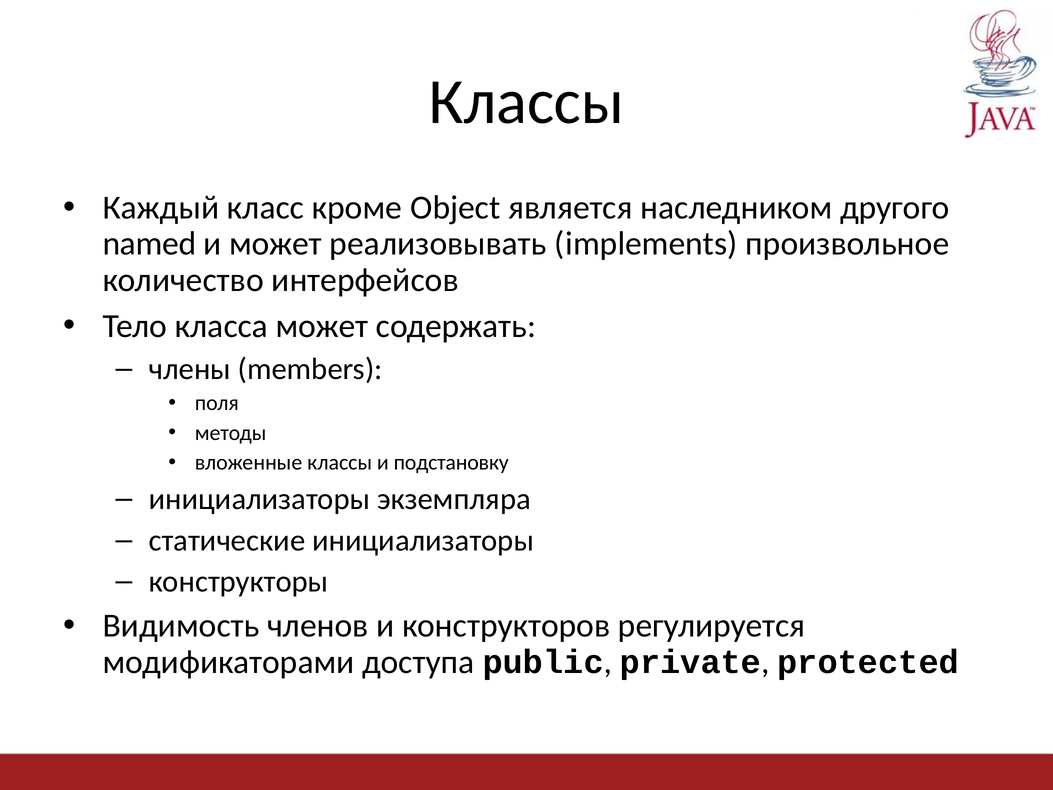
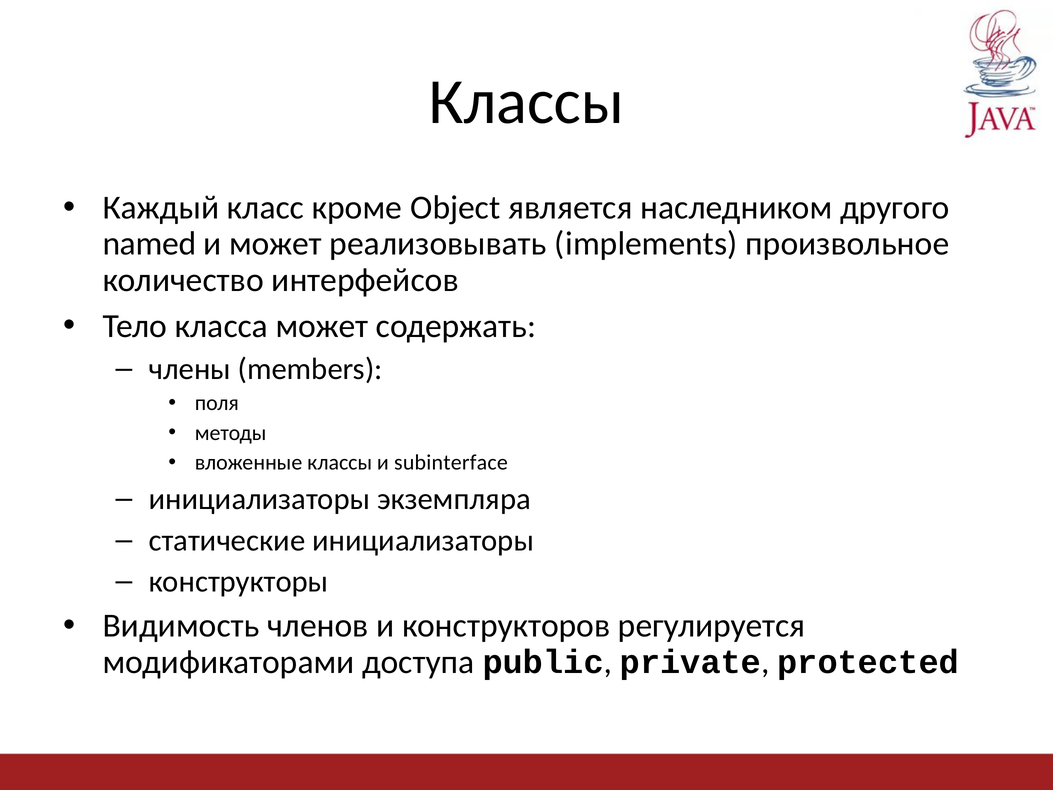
подстановку: подстановку -> subinterface (451, 462)
